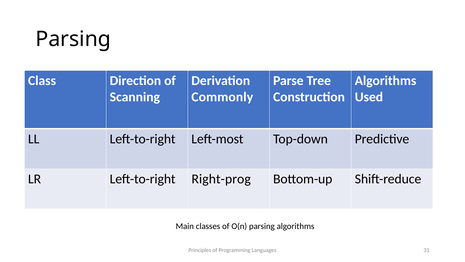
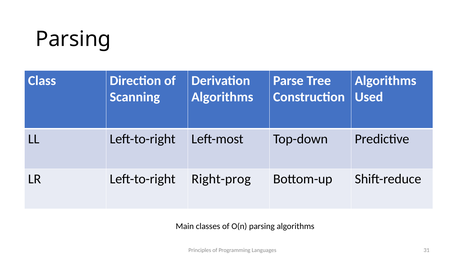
Commonly: Commonly -> Algorithms (222, 97)
